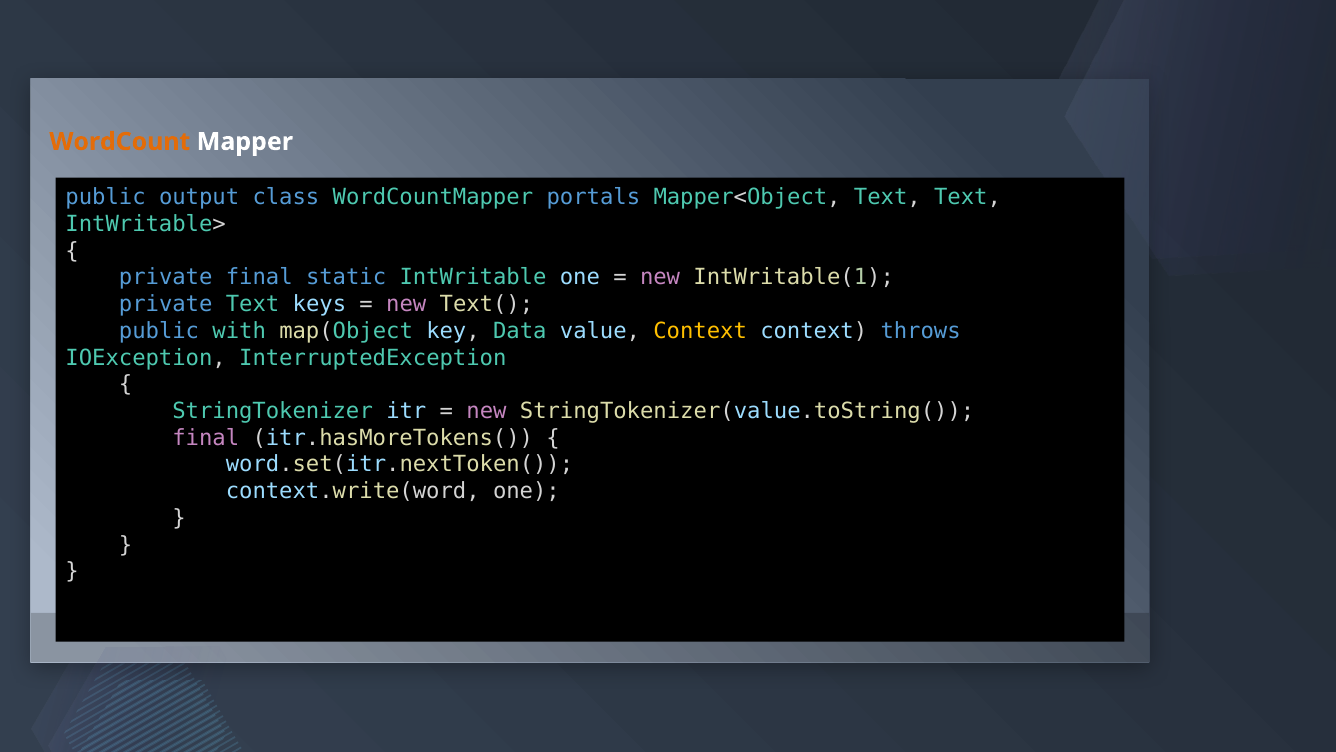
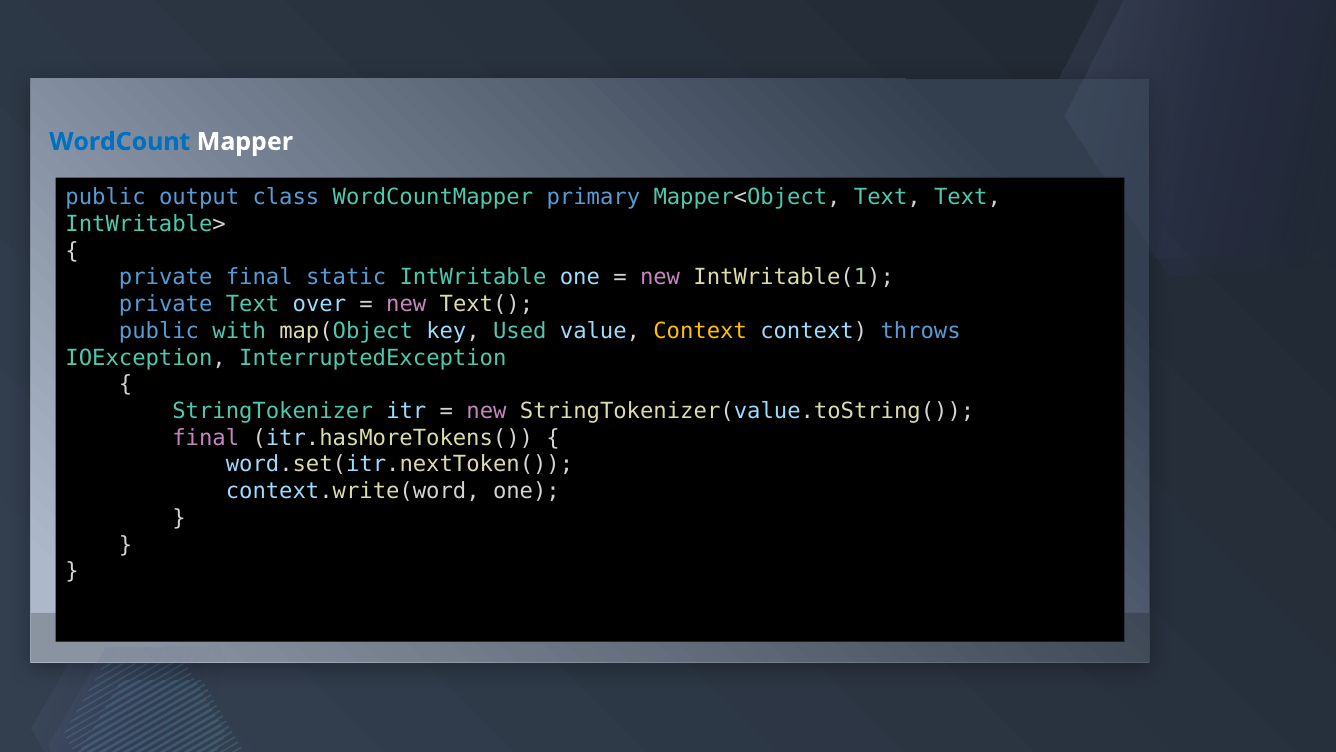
WordCount colour: orange -> blue (120, 142)
portals: portals -> primary (593, 197)
keys: keys -> over (319, 304)
Data: Data -> Used (520, 331)
